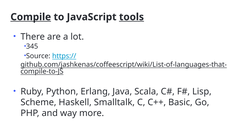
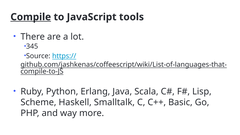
tools underline: present -> none (132, 17)
